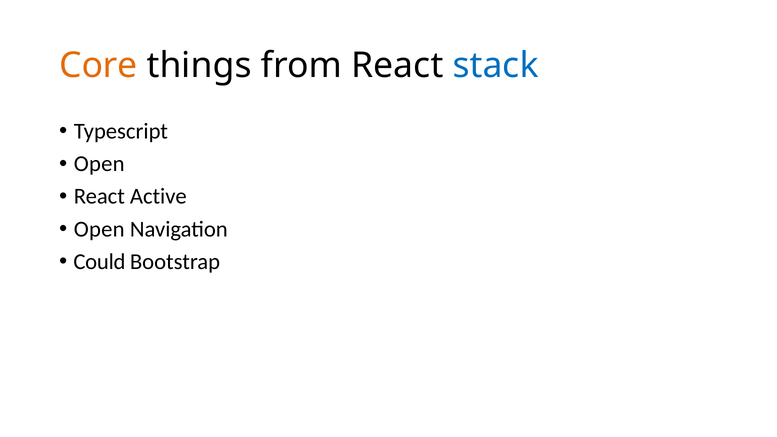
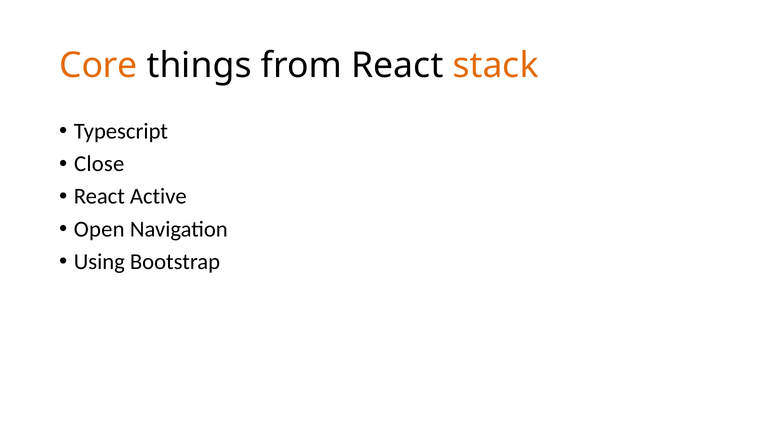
stack colour: blue -> orange (496, 65)
Open: Open -> Close (99, 164)
Could: Could -> Using (99, 262)
